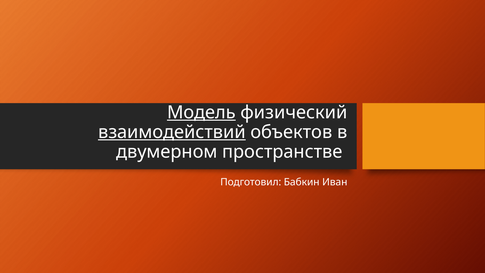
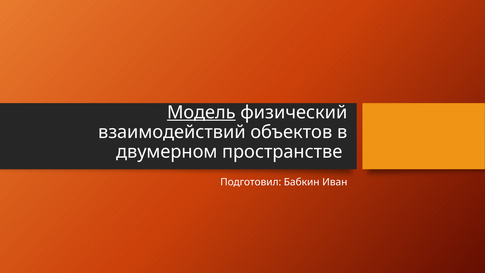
взаимодействий underline: present -> none (172, 132)
